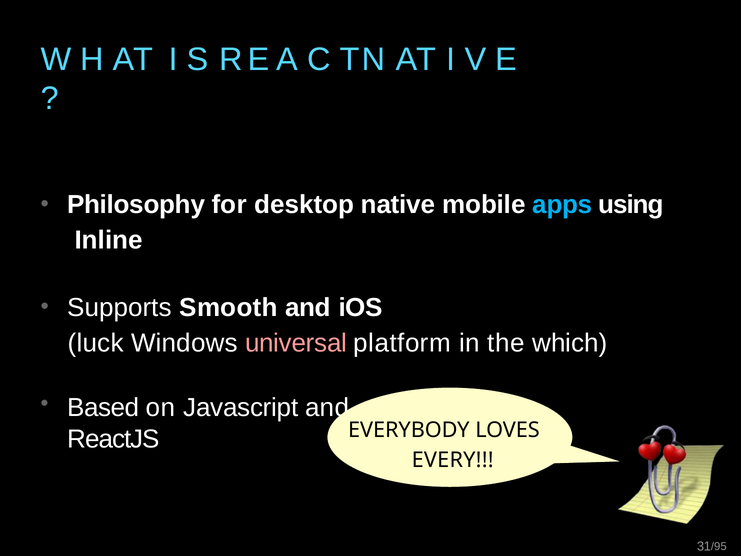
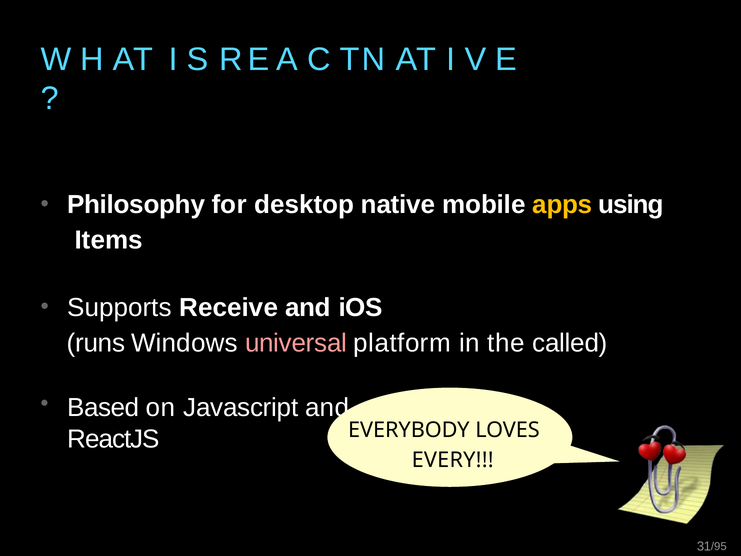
apps colour: light blue -> yellow (562, 205)
Inline: Inline -> Items (109, 240)
Smooth: Smooth -> Receive (229, 307)
luck: luck -> runs (96, 343)
which: which -> called (570, 343)
